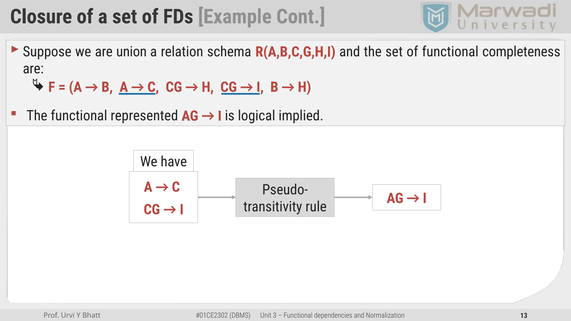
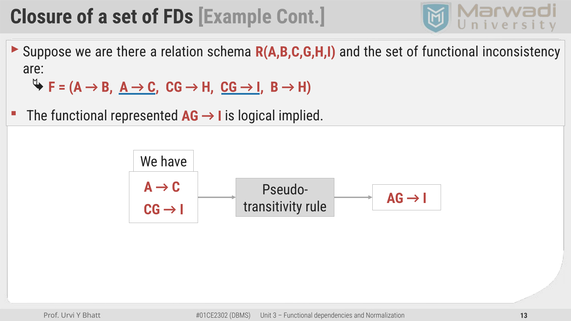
union: union -> there (131, 52)
completeness: completeness -> inconsistency (521, 52)
